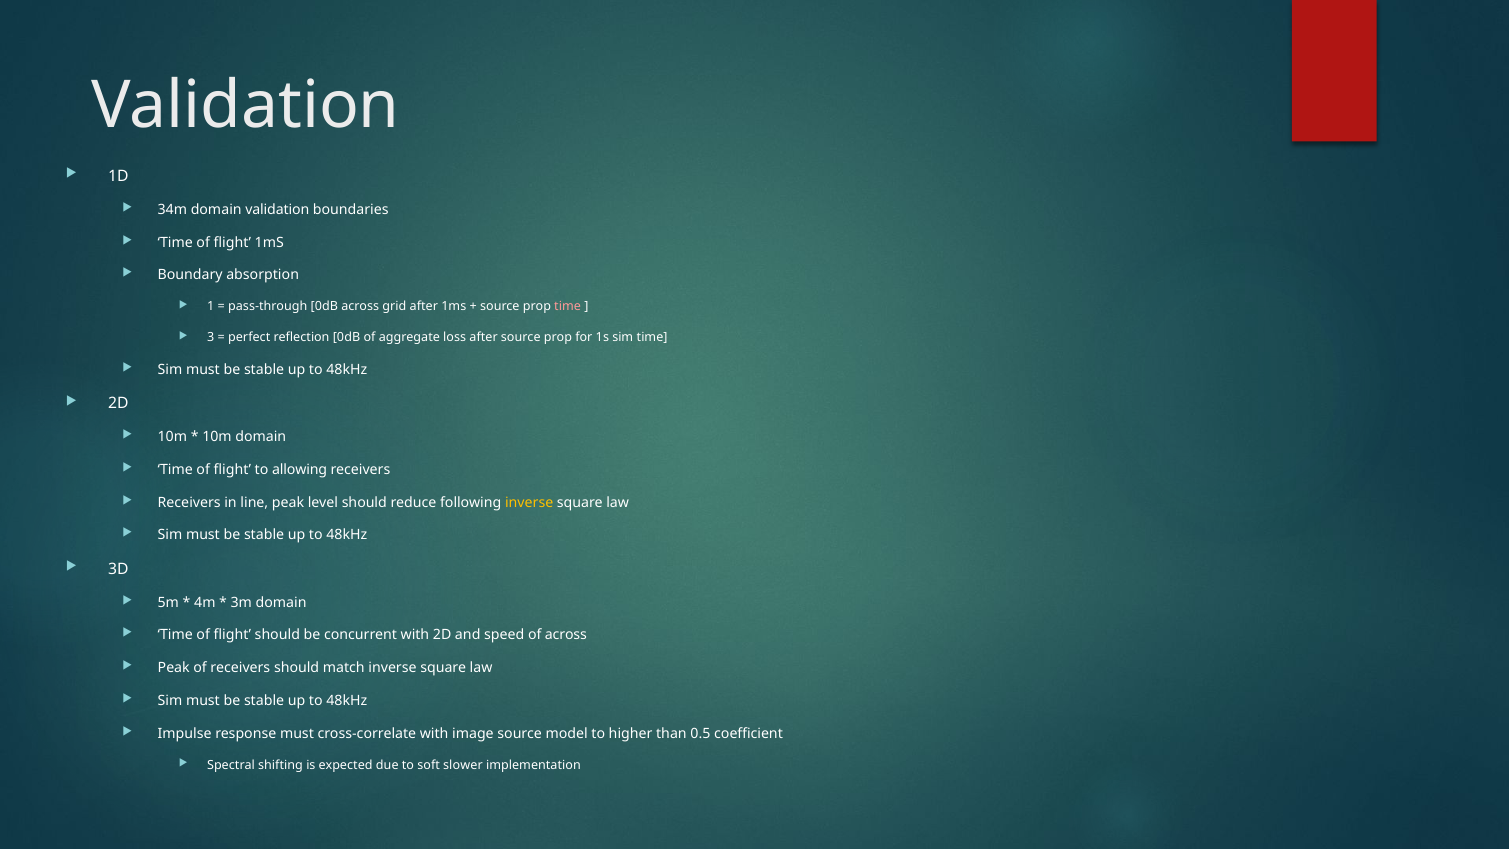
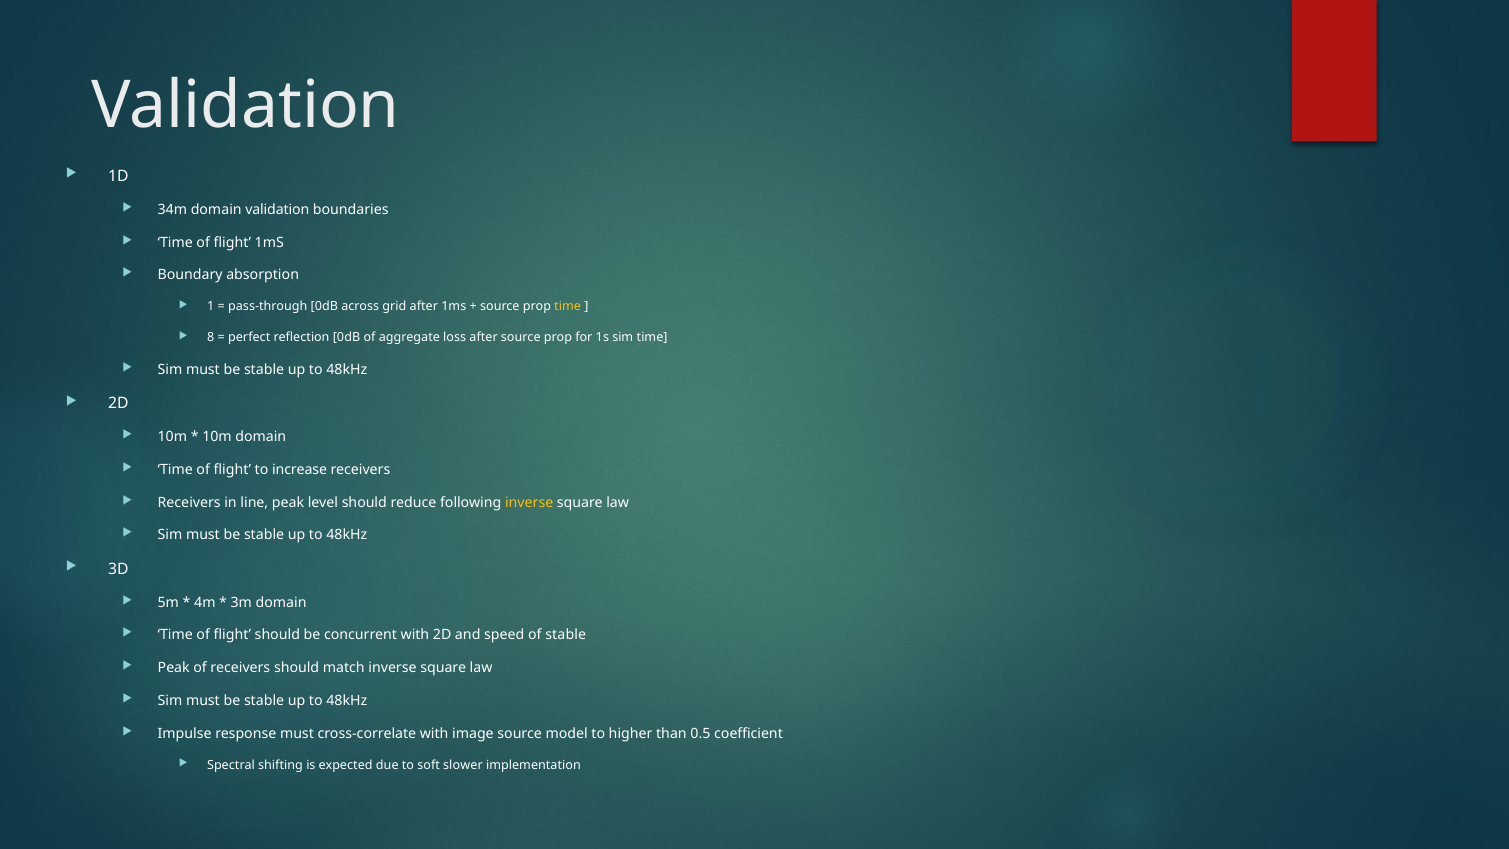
time colour: pink -> yellow (568, 307)
3: 3 -> 8 (211, 338)
allowing: allowing -> increase (300, 469)
of across: across -> stable (566, 635)
